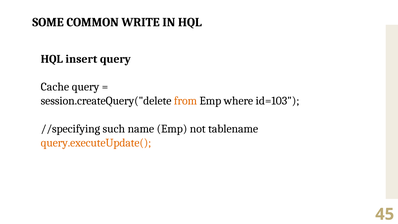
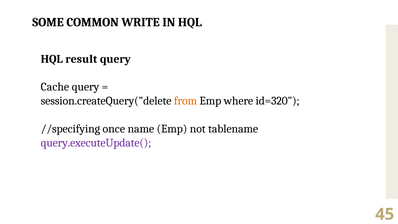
insert: insert -> result (81, 59)
id=103: id=103 -> id=320 (278, 101)
such: such -> once (114, 129)
query.executeUpdate( colour: orange -> purple (96, 143)
